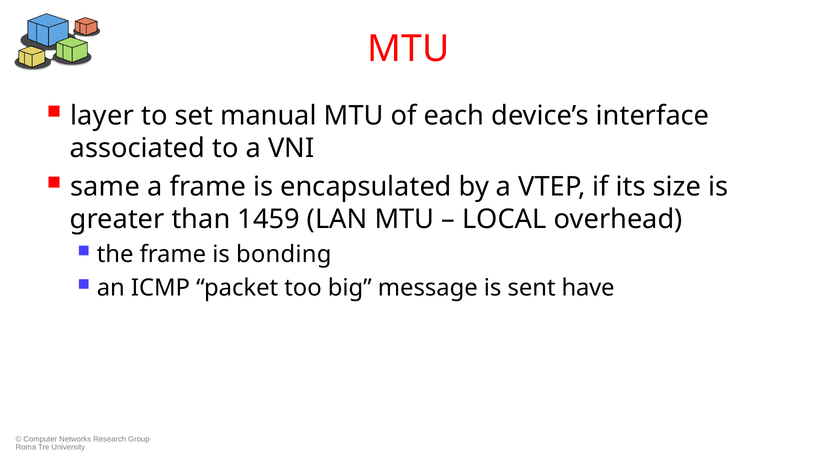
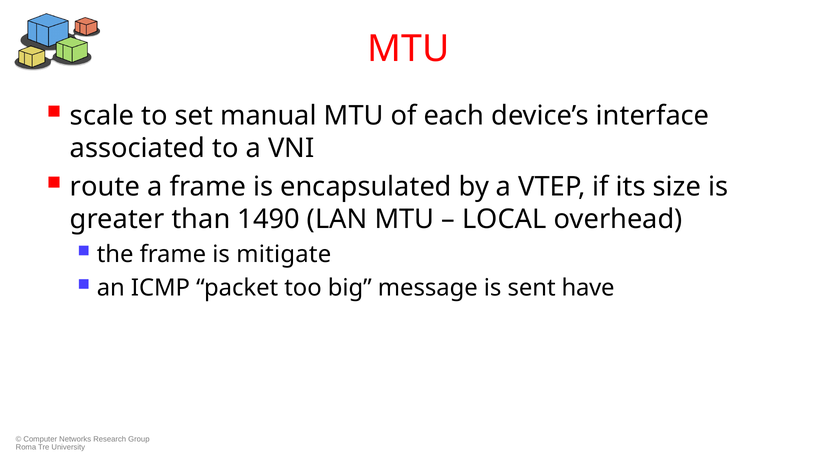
layer: layer -> scale (102, 116)
same: same -> route (105, 187)
1459: 1459 -> 1490 (269, 219)
bonding: bonding -> mitigate (284, 255)
